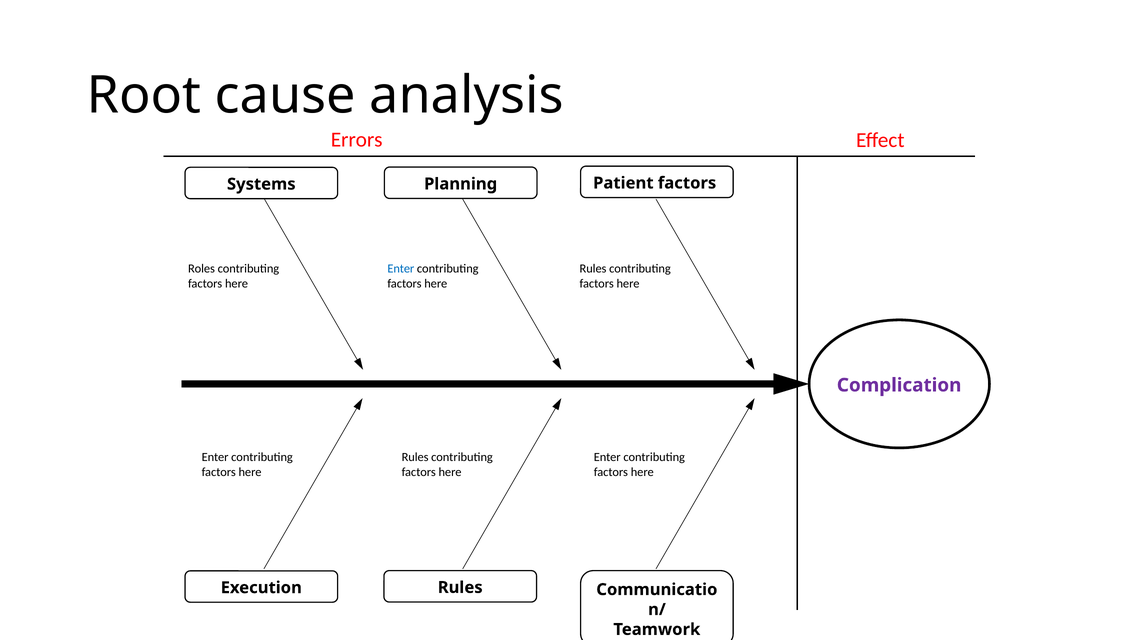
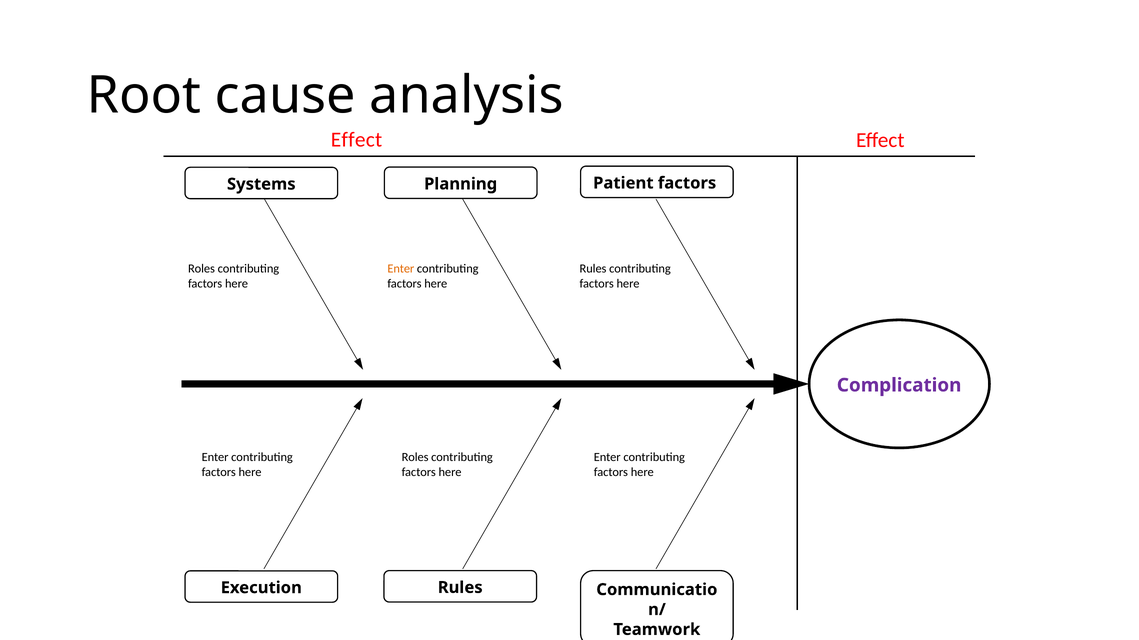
Errors: Errors -> Effect (356, 140)
Enter colour: blue -> orange (401, 269)
Rules: Rules -> Roles (415, 458)
